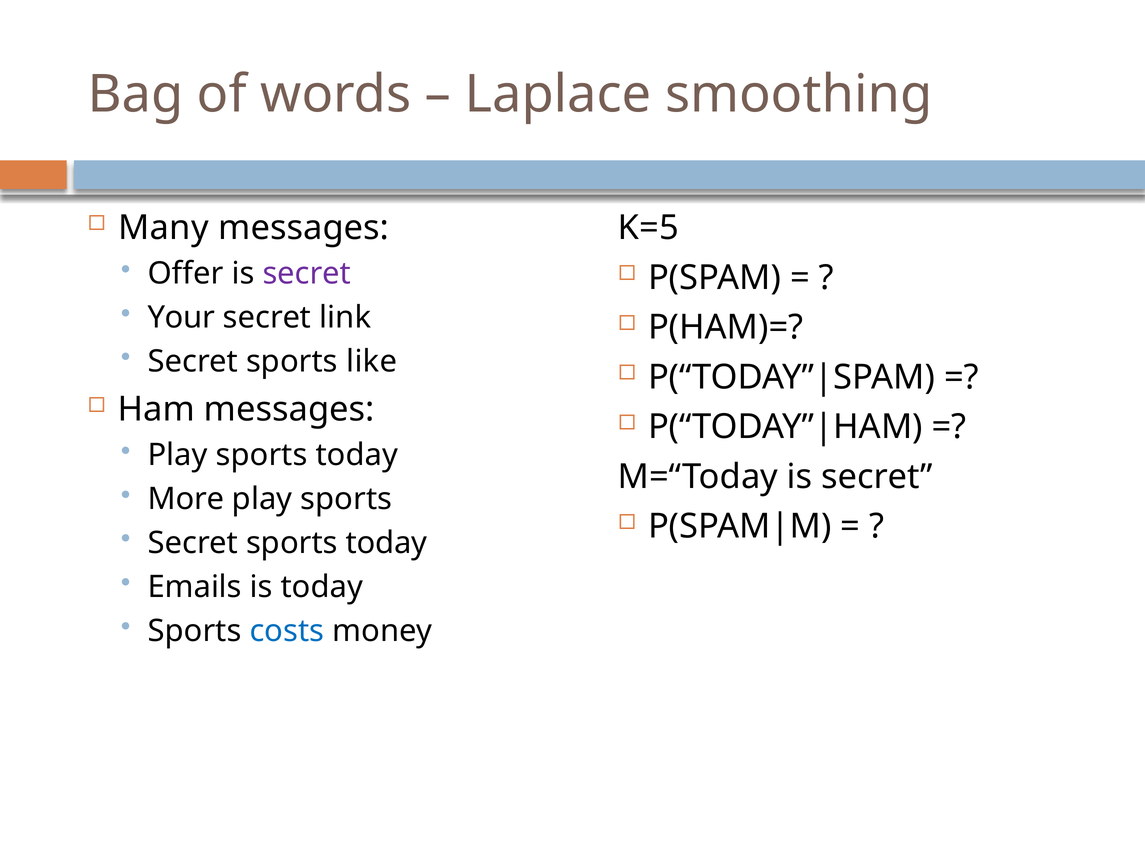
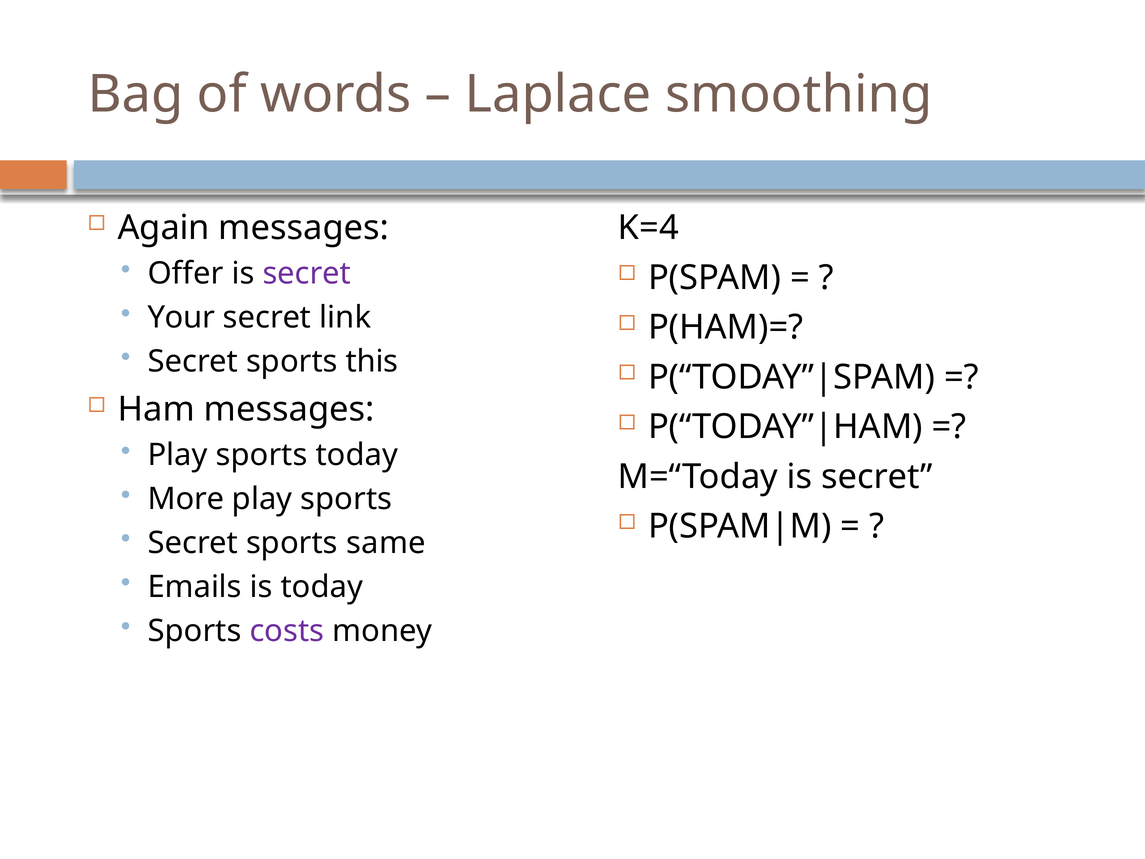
Many: Many -> Again (164, 228)
K=5: K=5 -> K=4 (648, 228)
like: like -> this (372, 361)
Secret sports today: today -> same (386, 543)
costs colour: blue -> purple (287, 631)
